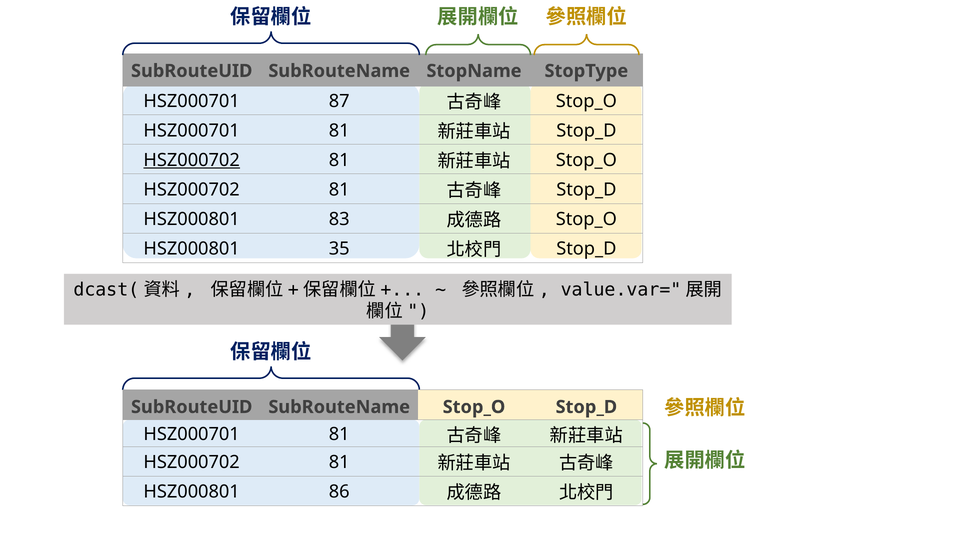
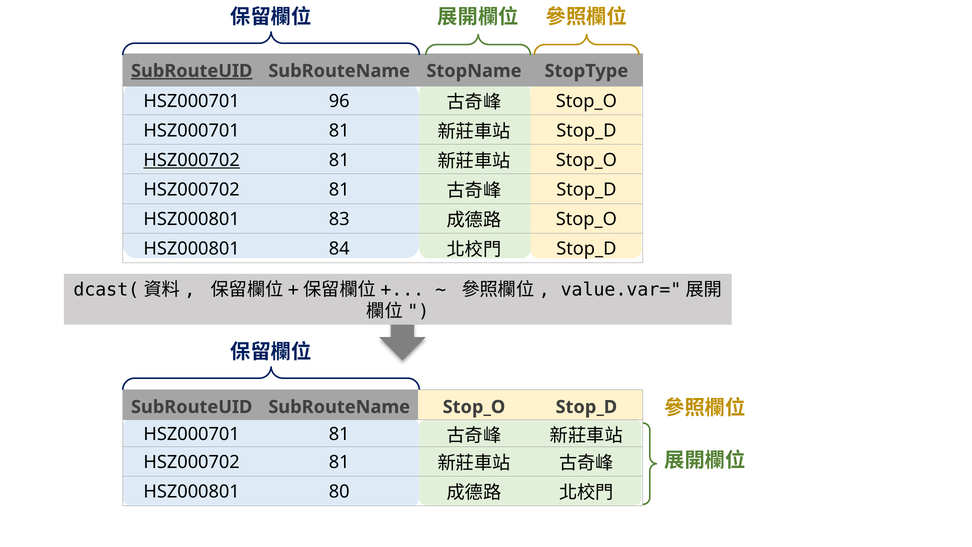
SubRouteUID underline: none -> present (192, 71)
87: 87 -> 96 (339, 101)
35: 35 -> 84 (339, 249)
86: 86 -> 80 (339, 492)
